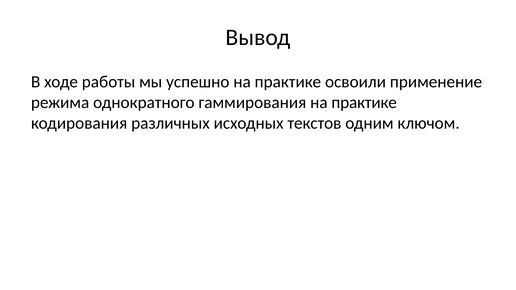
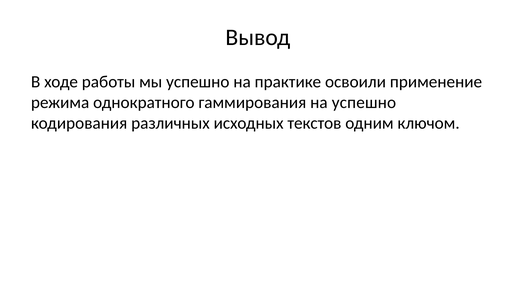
гаммирования на практике: практике -> успешно (364, 102)
